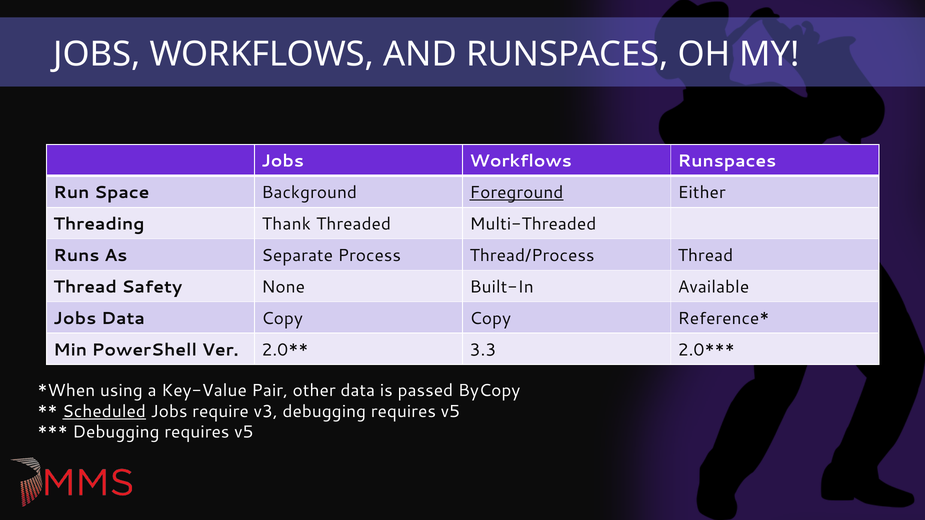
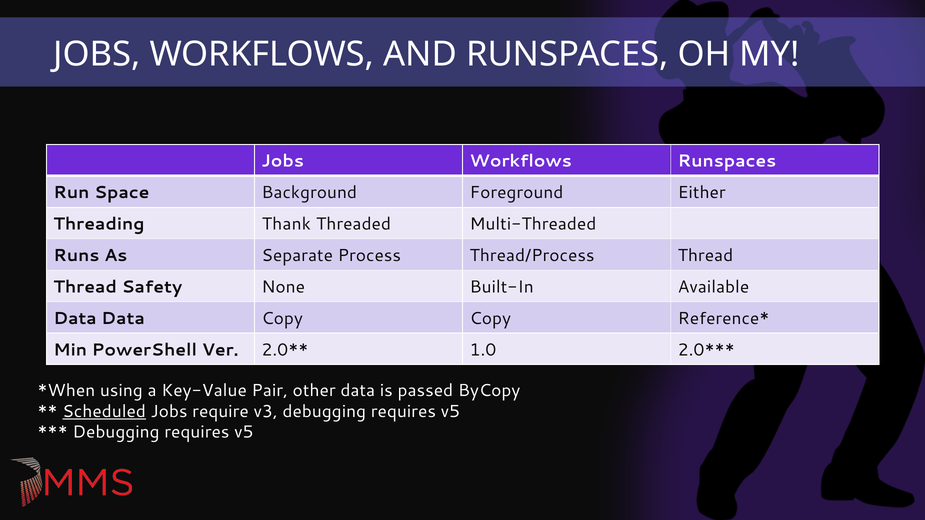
Foreground underline: present -> none (516, 193)
Jobs: Jobs -> Data (75, 319)
3.3: 3.3 -> 1.0 (483, 350)
